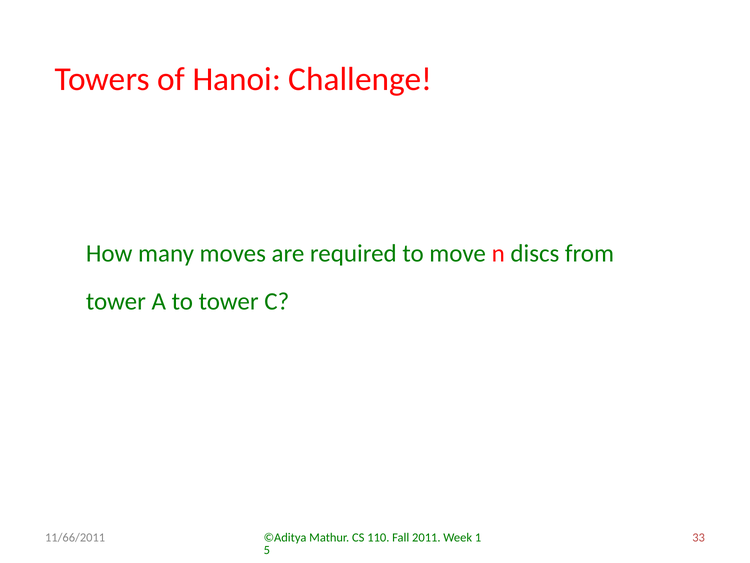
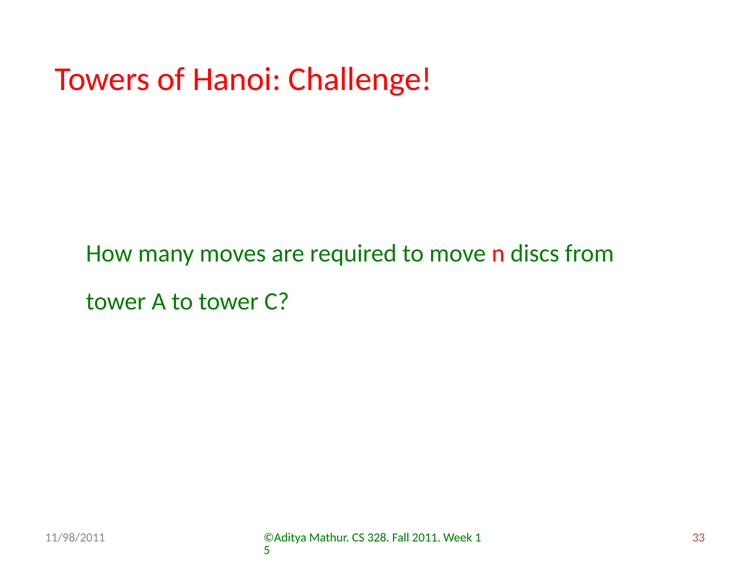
110: 110 -> 328 (378, 537)
11/66/2011: 11/66/2011 -> 11/98/2011 (75, 537)
